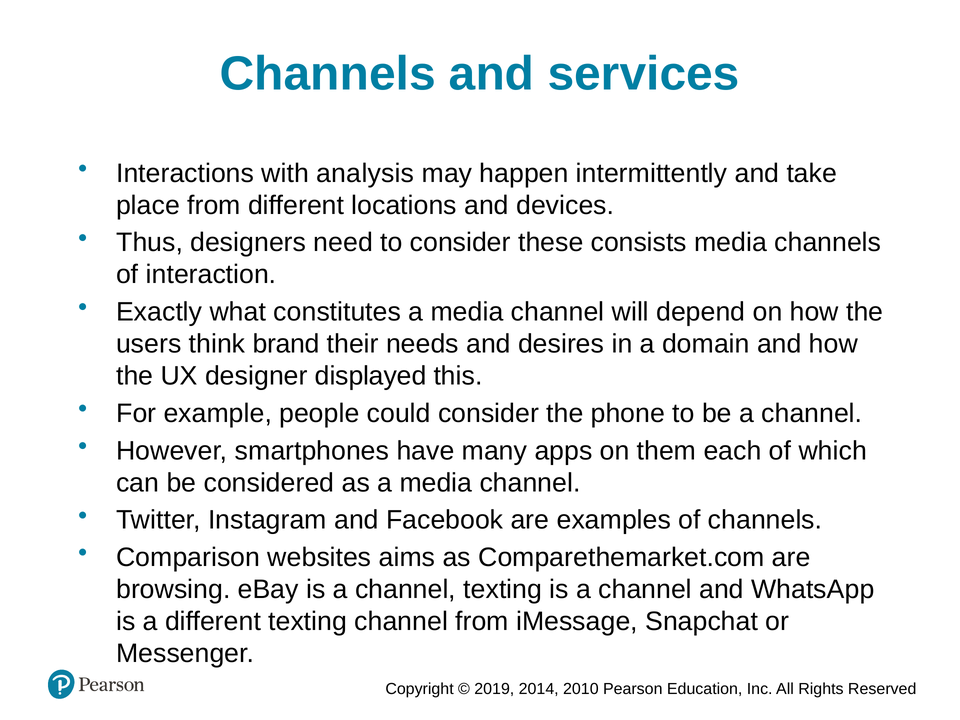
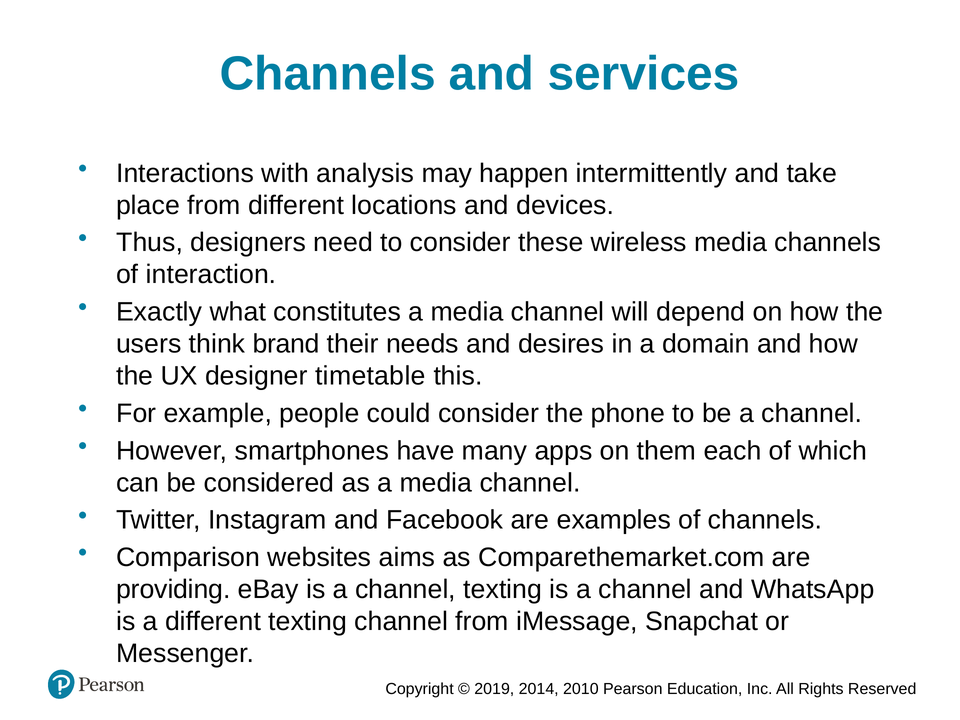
consists: consists -> wireless (639, 243)
displayed: displayed -> timetable (370, 376)
browsing: browsing -> providing (173, 589)
